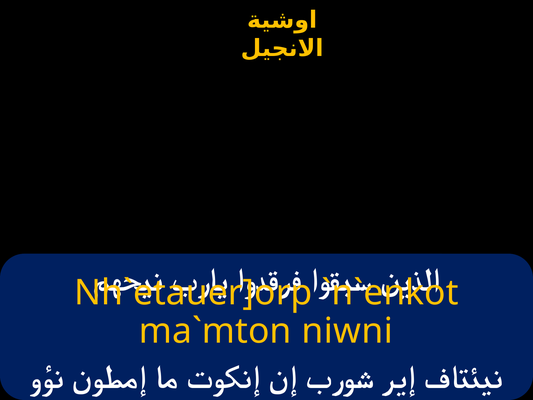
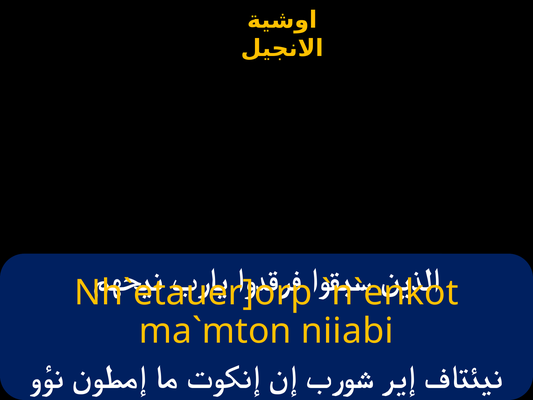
niwni: niwni -> niiabi (347, 331)
